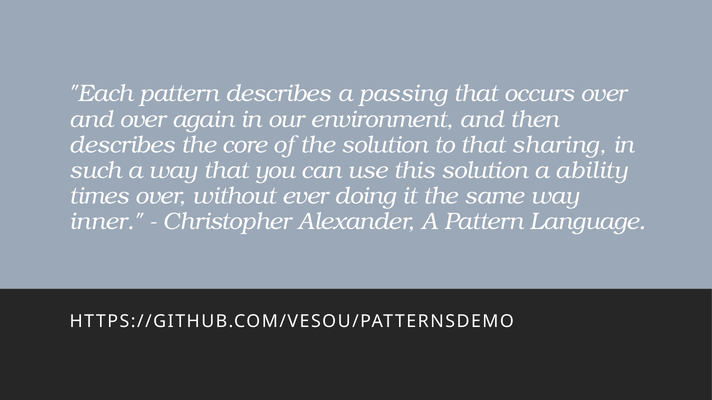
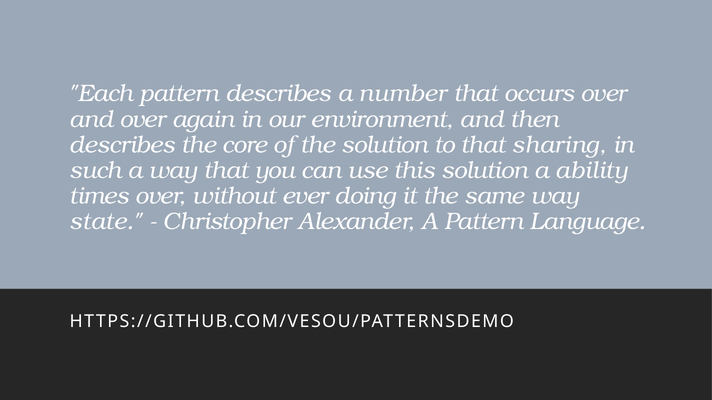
passing: passing -> number (403, 94)
inner: inner -> state (106, 222)
